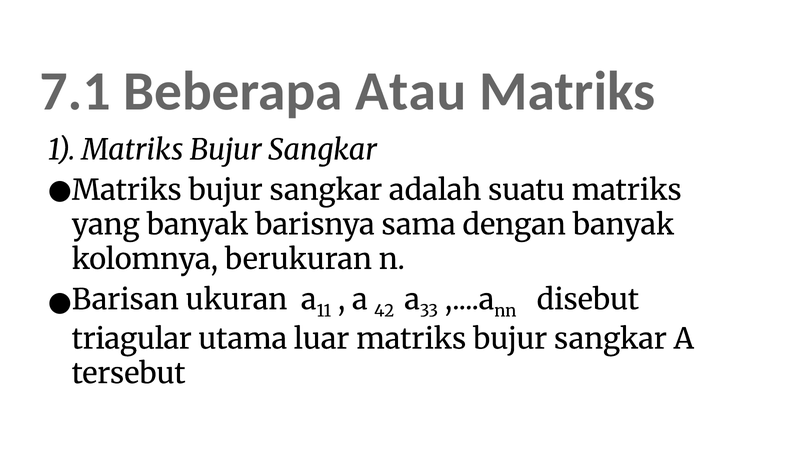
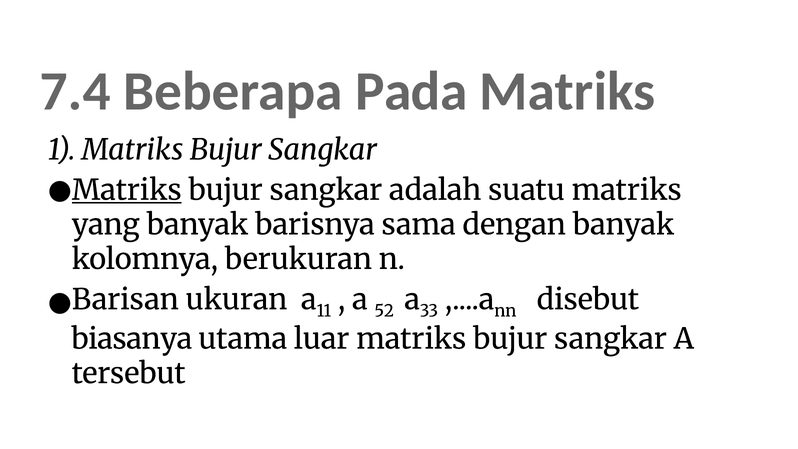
7.1: 7.1 -> 7.4 (75, 92)
Atau: Atau -> Pada (411, 92)
Matriks underline: none -> present (127, 190)
42: 42 -> 52 (384, 311)
triagular: triagular -> biasanya (132, 339)
